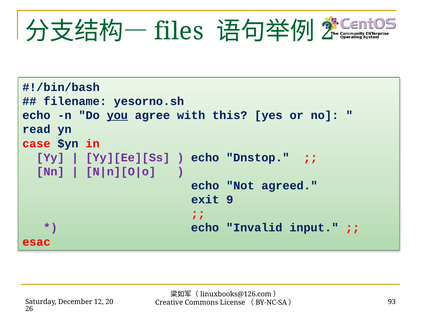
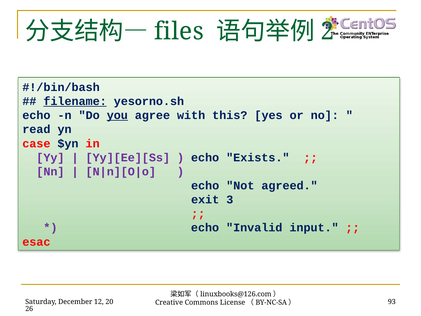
filename underline: none -> present (75, 101)
Dnstop: Dnstop -> Exists (258, 157)
9: 9 -> 3 (230, 200)
